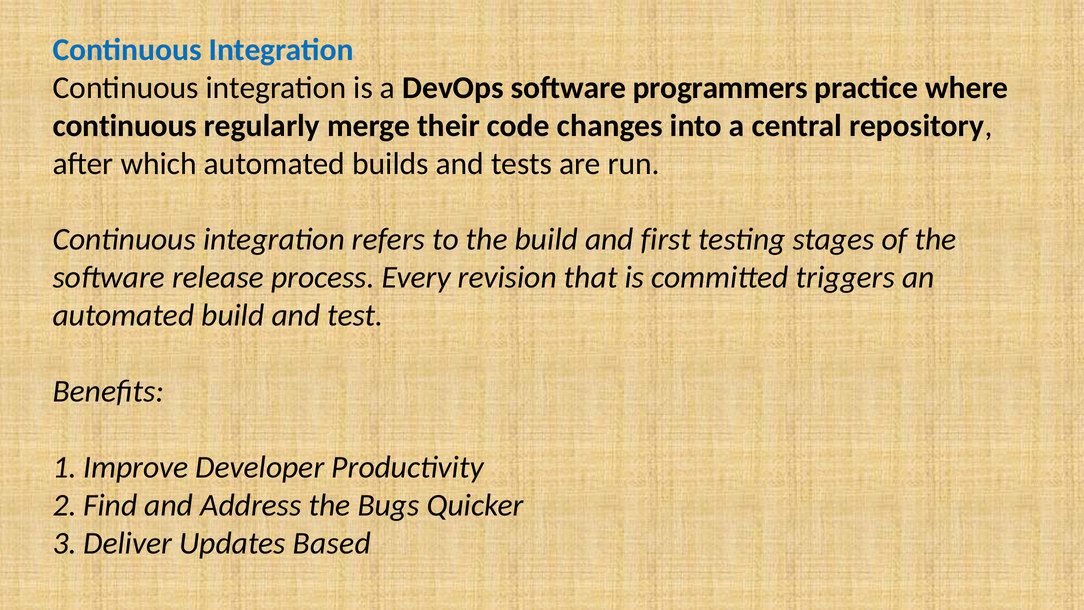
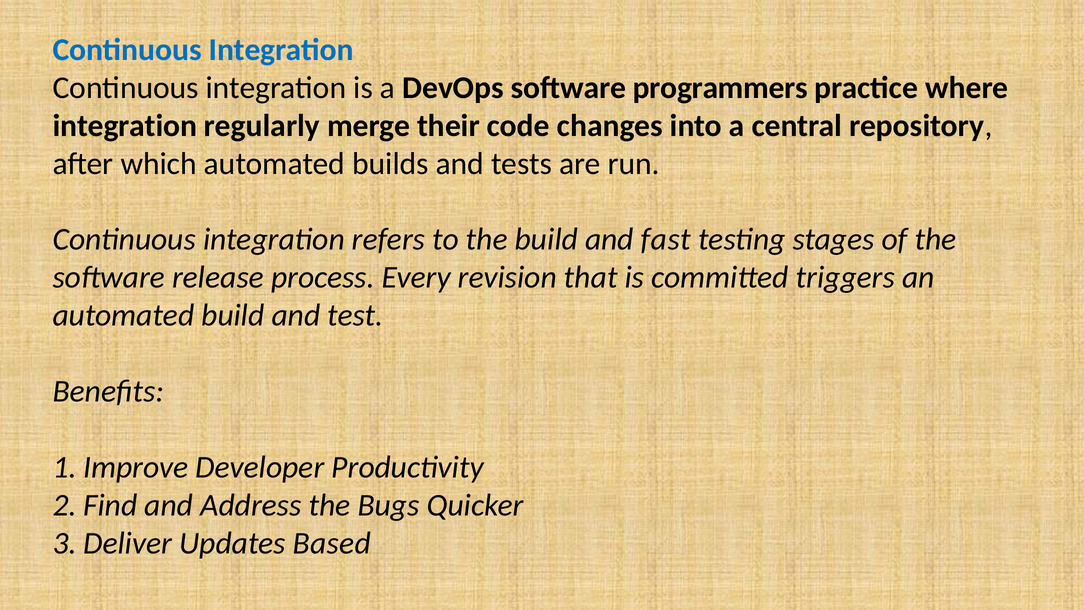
continuous: continuous -> integration (125, 126)
first: first -> fast (666, 239)
